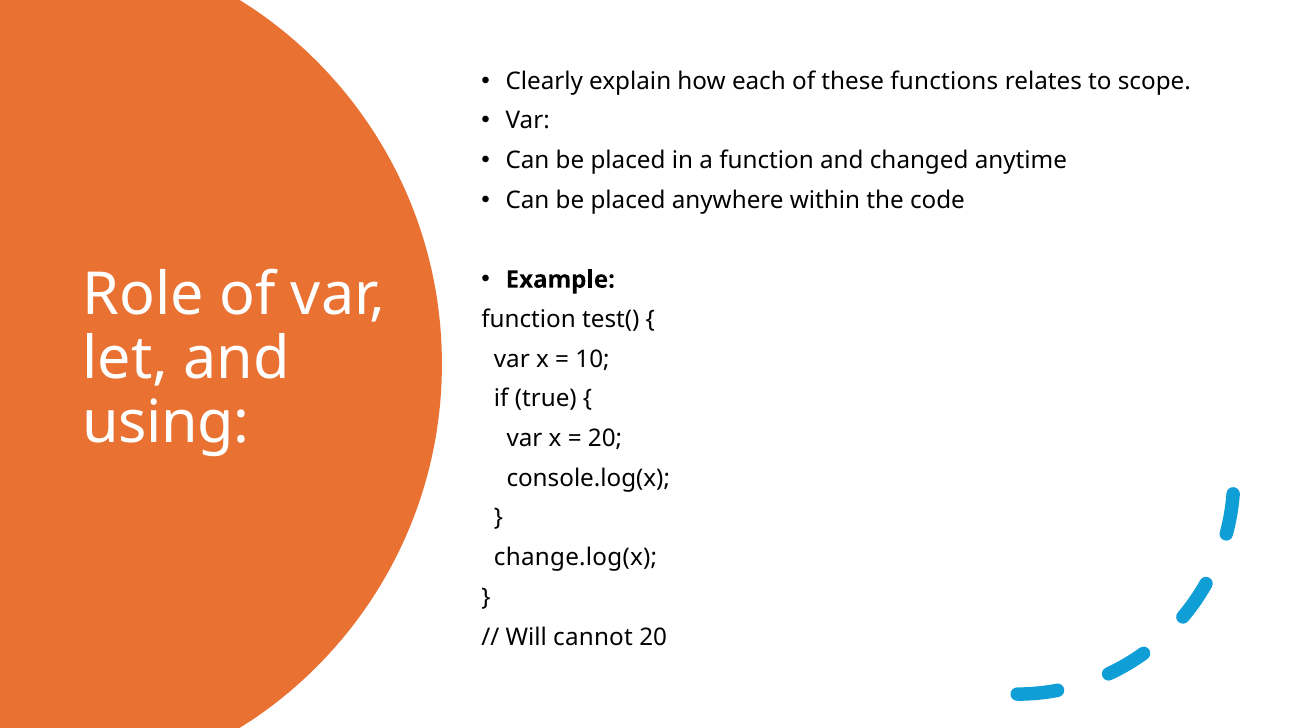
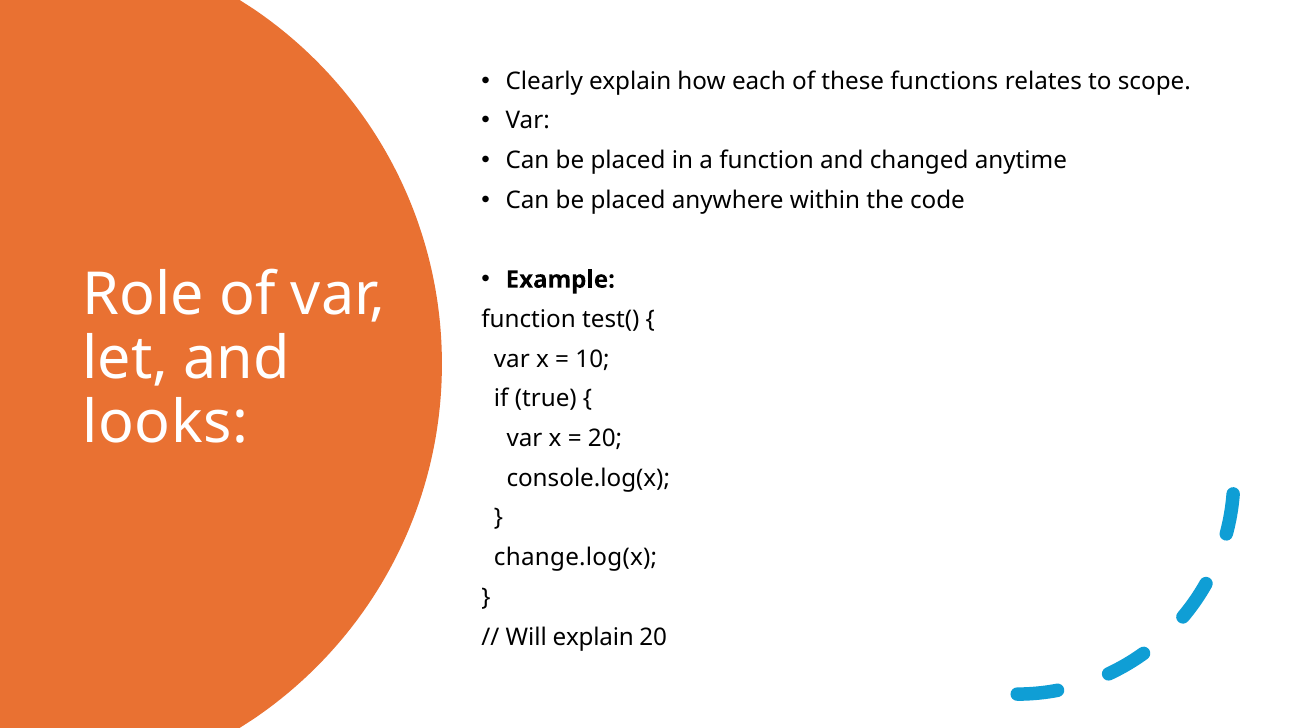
using: using -> looks (165, 423)
Will cannot: cannot -> explain (593, 636)
